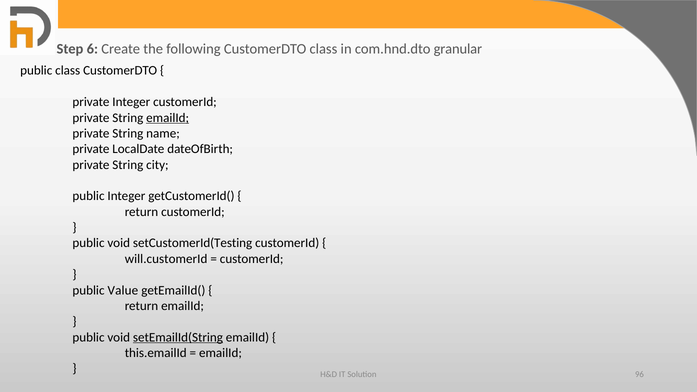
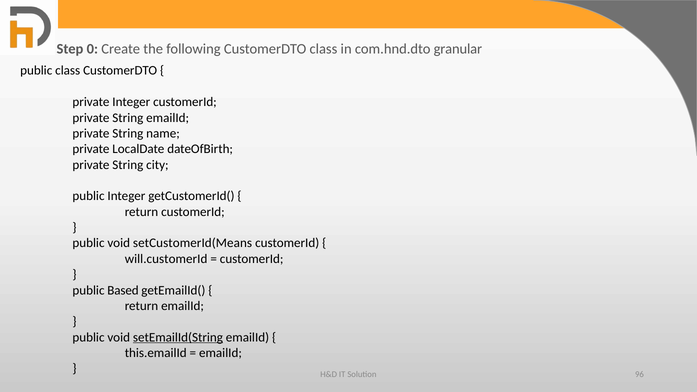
6: 6 -> 0 (92, 49)
emailId underline: present -> none (168, 118)
setCustomerId(Testing: setCustomerId(Testing -> setCustomerId(Means (193, 243)
Value: Value -> Based (123, 290)
